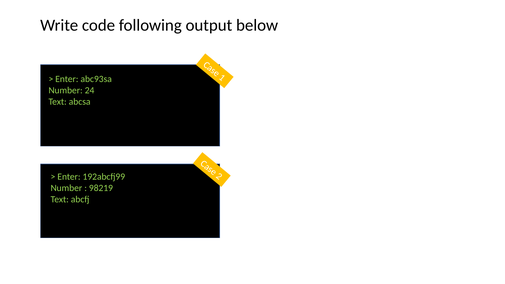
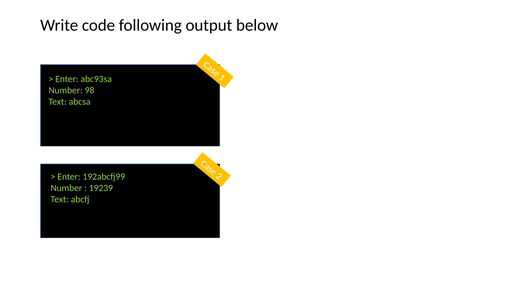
24: 24 -> 98 (90, 90)
98219: 98219 -> 19239 (101, 188)
